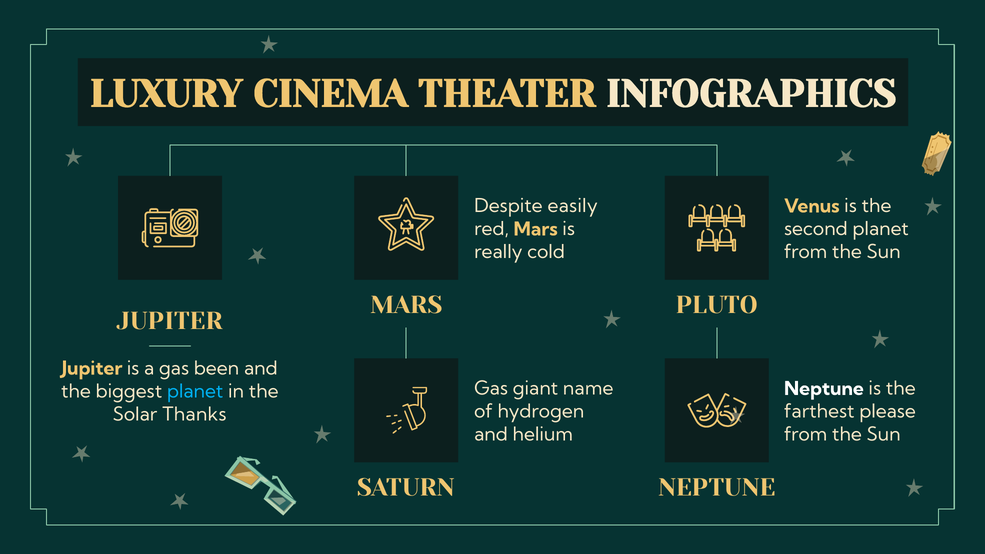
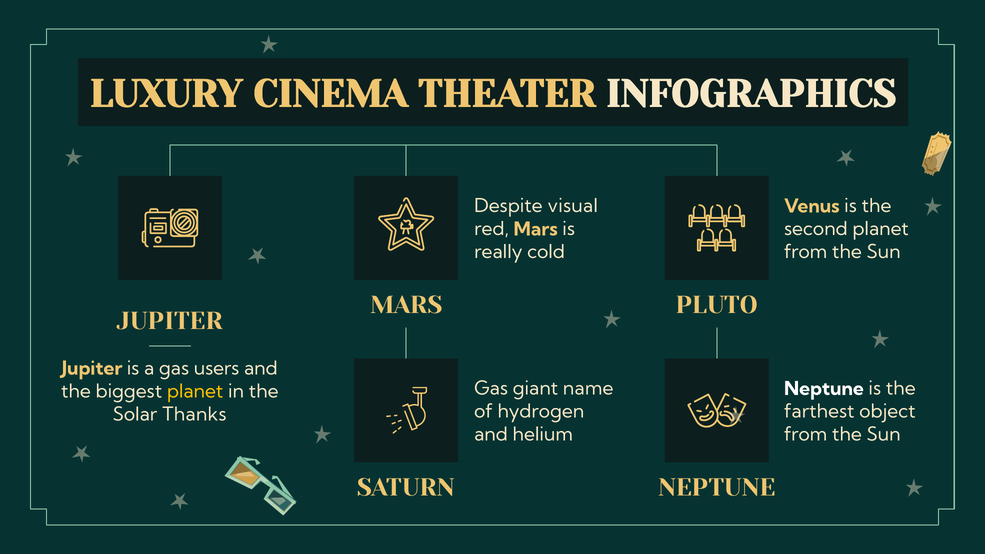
easily: easily -> visual (573, 206)
been: been -> users (217, 368)
planet colour: light blue -> yellow (195, 391)
please: please -> object (888, 412)
